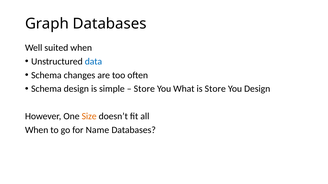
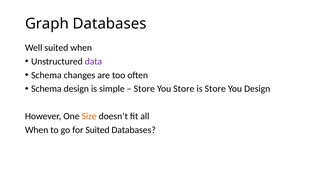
data colour: blue -> purple (93, 62)
You What: What -> Store (184, 89)
for Name: Name -> Suited (98, 130)
